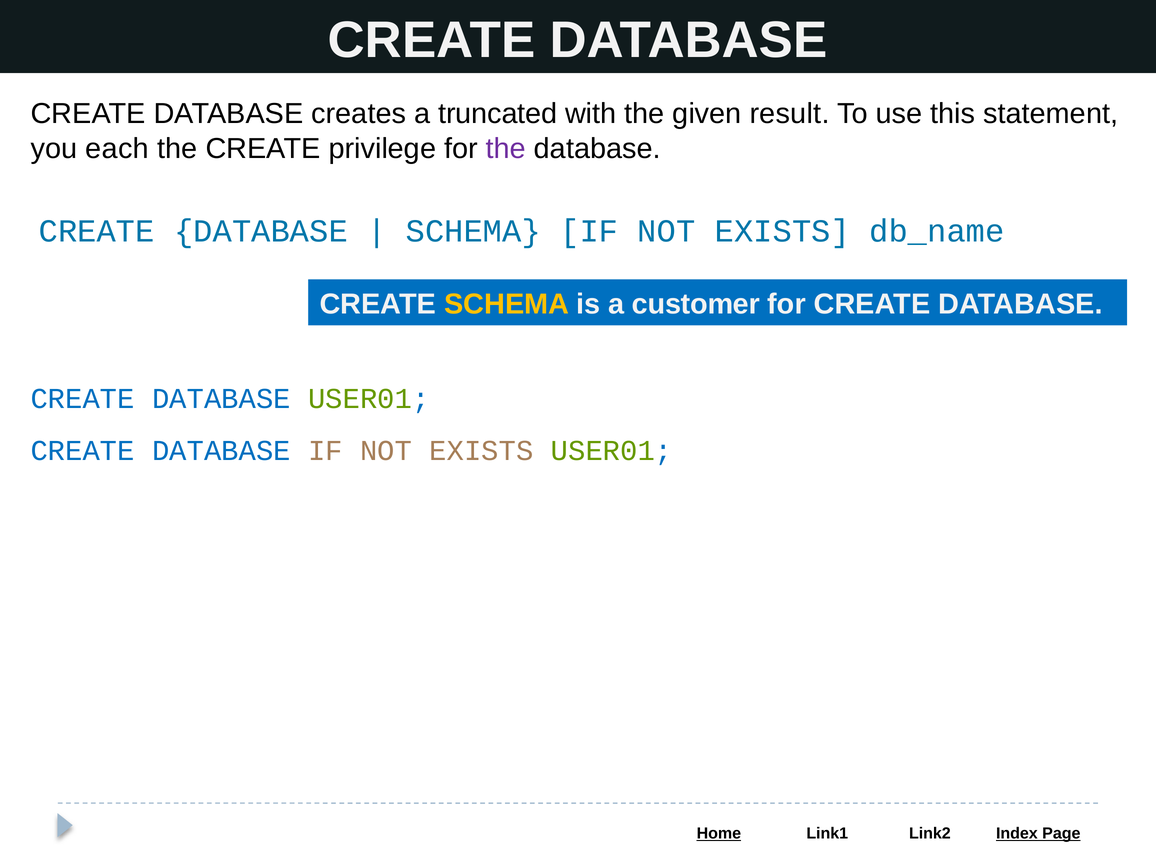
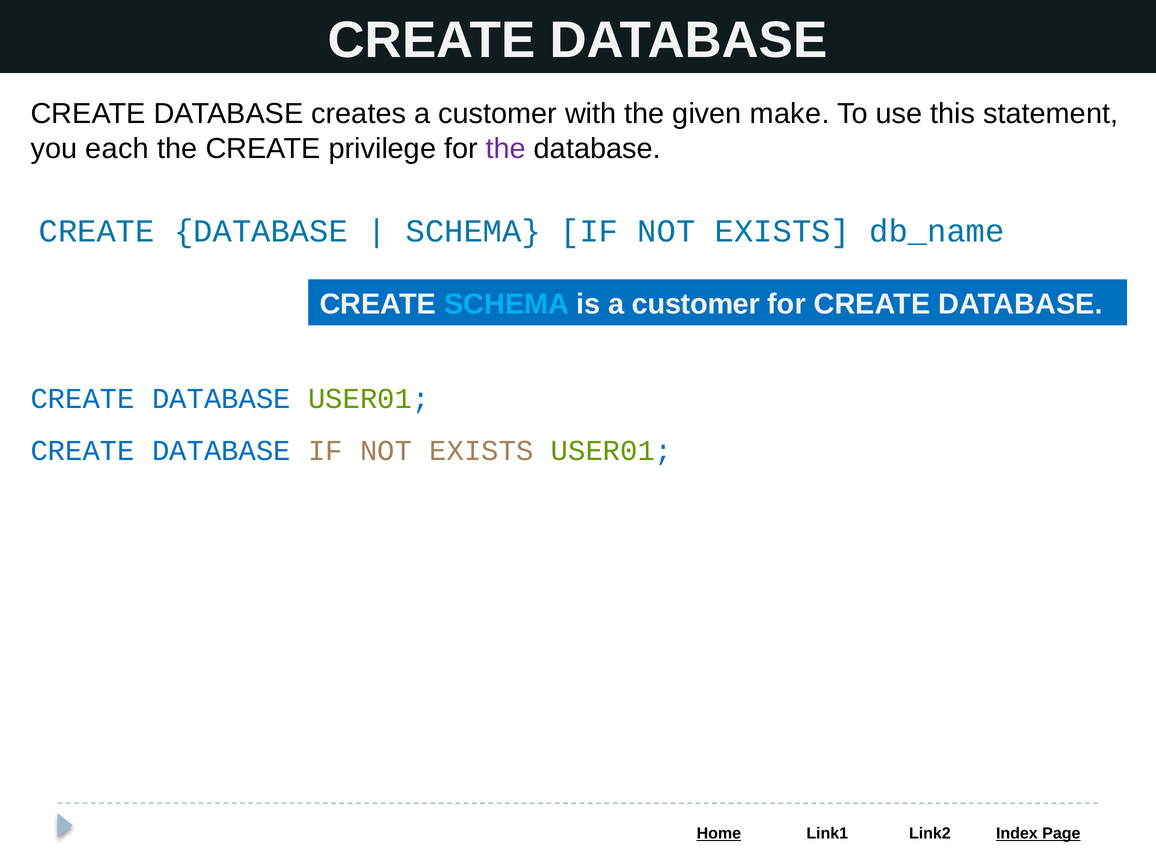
creates a truncated: truncated -> customer (498, 114)
result: result -> make (790, 114)
SCHEMA colour: yellow -> light blue (507, 304)
